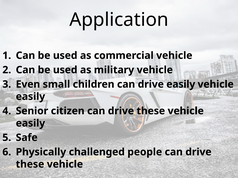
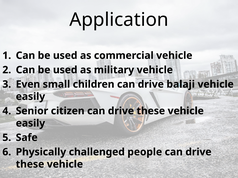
drive easily: easily -> balaji (181, 84)
